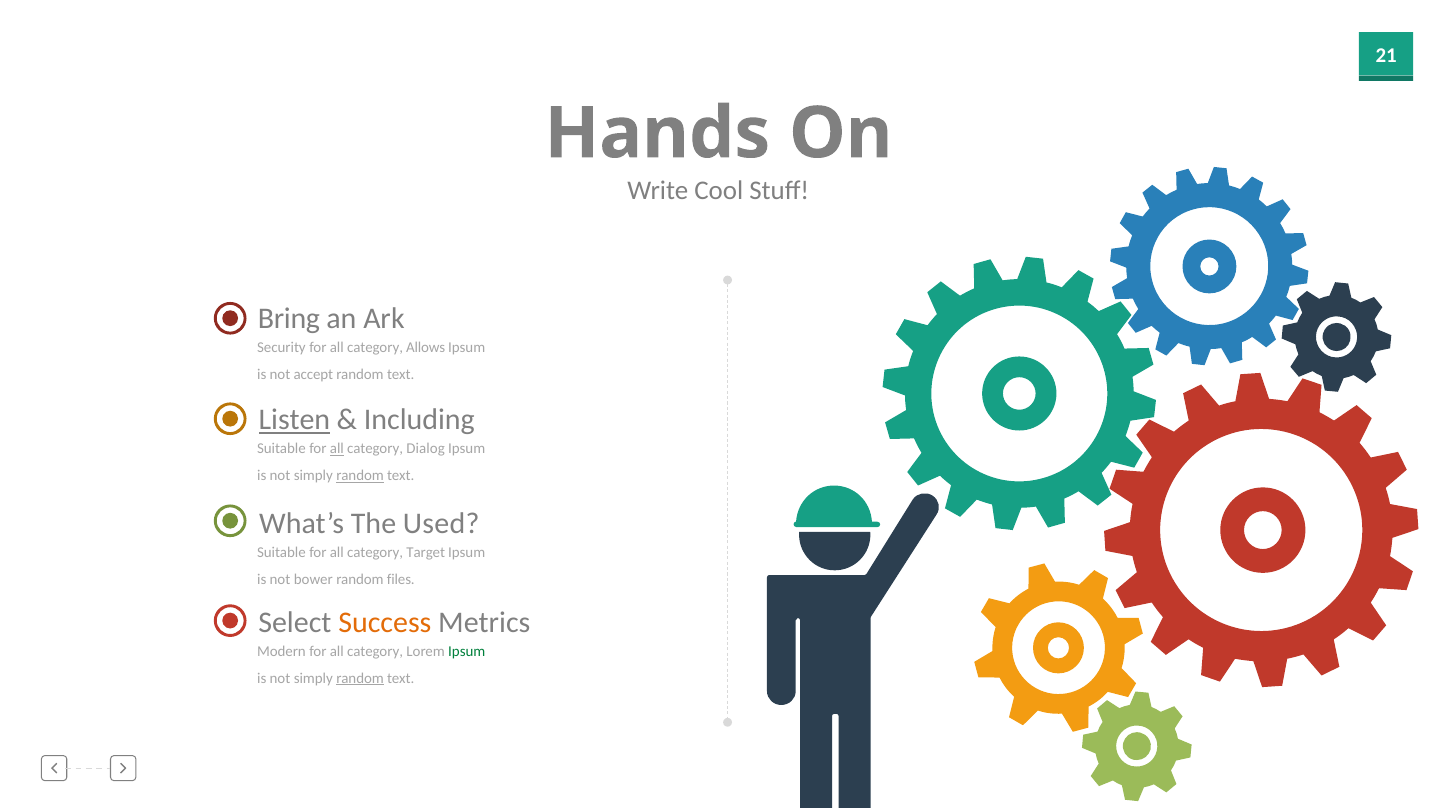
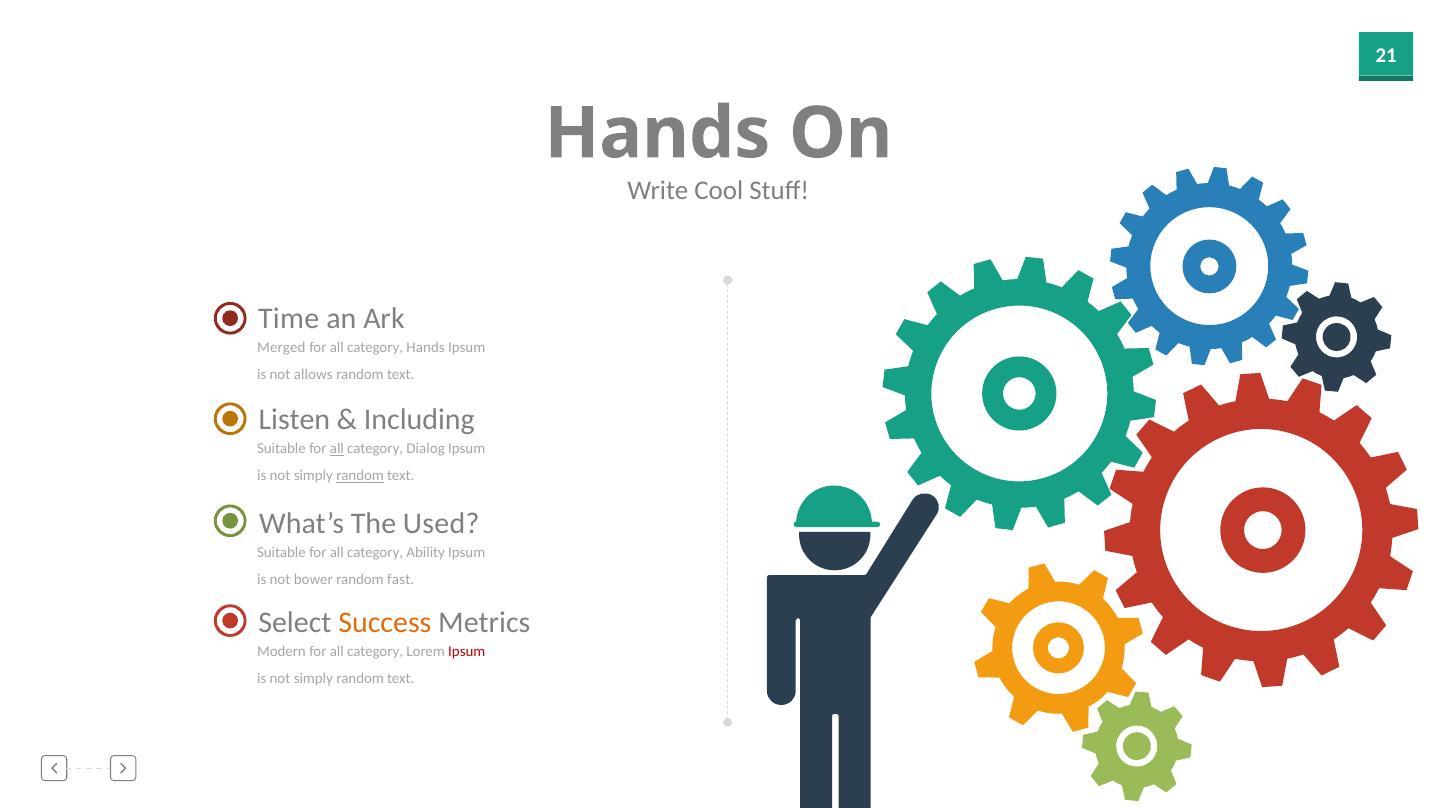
Bring: Bring -> Time (289, 319)
Security: Security -> Merged (281, 348)
category Allows: Allows -> Hands (426, 348)
accept: accept -> allows (313, 375)
Listen underline: present -> none (294, 420)
Target: Target -> Ability (426, 553)
files: files -> fast (401, 580)
Ipsum colour: green -> red (467, 652)
random underline: present -> none (360, 679)
